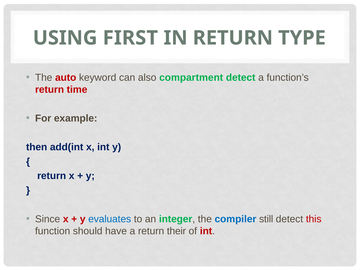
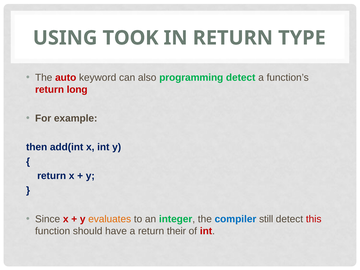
FIRST: FIRST -> TOOK (131, 38)
compartment: compartment -> programming (191, 77)
time: time -> long (77, 90)
evaluates colour: blue -> orange (110, 219)
